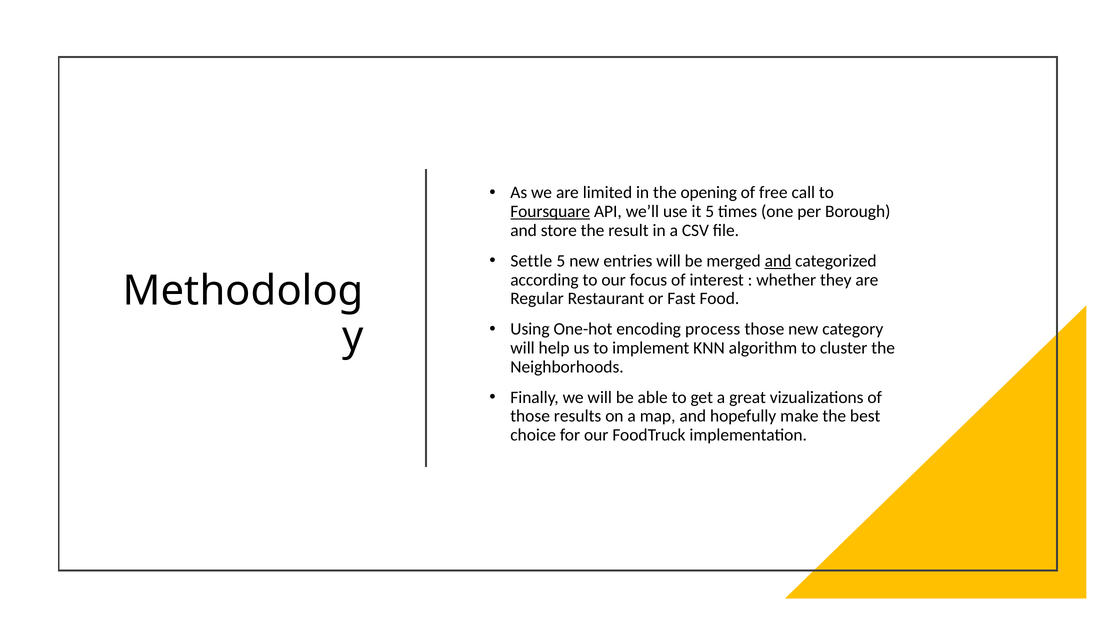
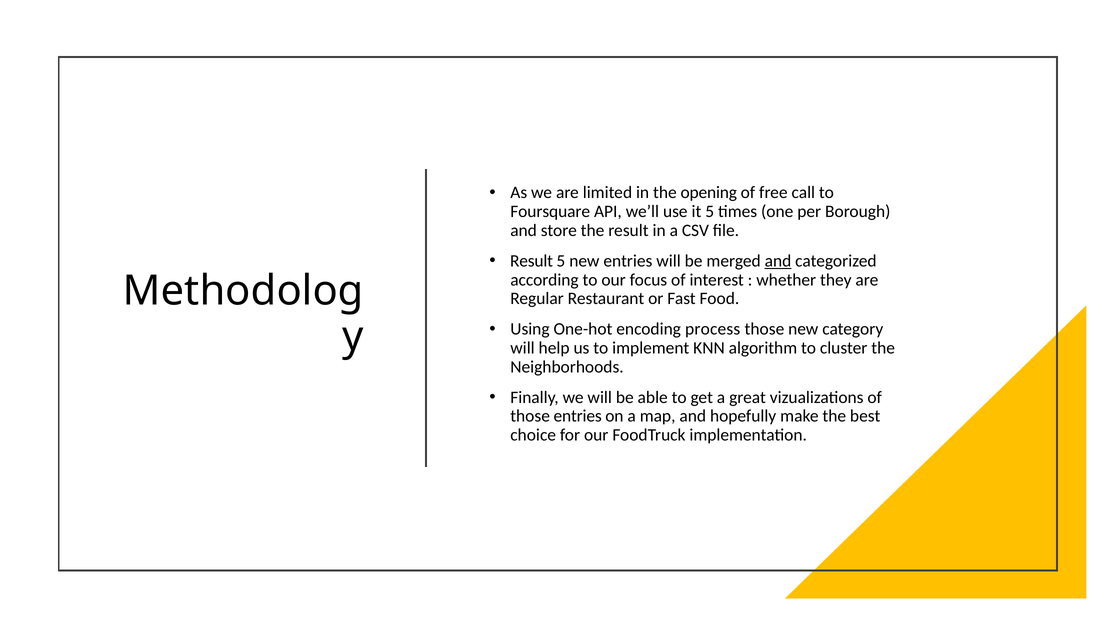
Foursquare underline: present -> none (550, 211)
Settle: Settle -> Result (532, 261)
those results: results -> entries (578, 416)
